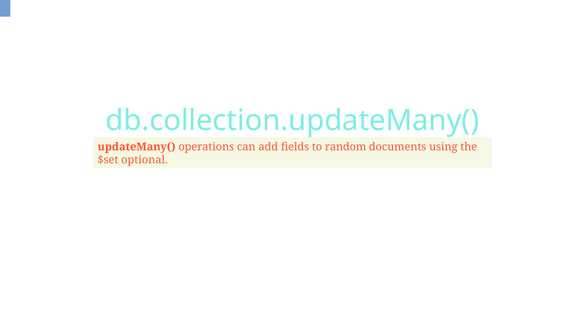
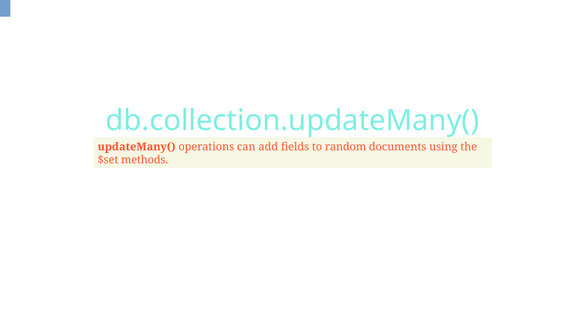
optional: optional -> methods (145, 160)
